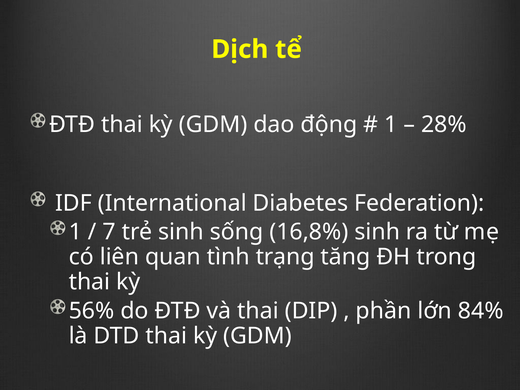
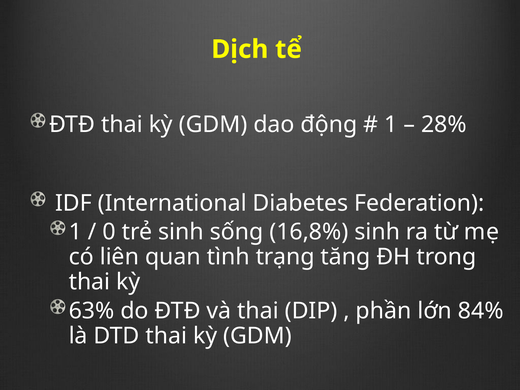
7: 7 -> 0 (109, 232)
56%: 56% -> 63% (92, 311)
